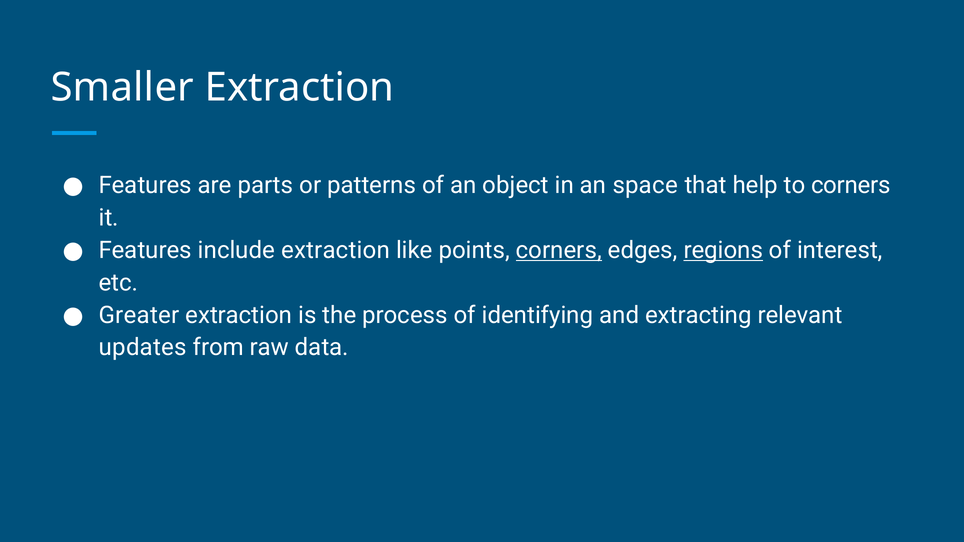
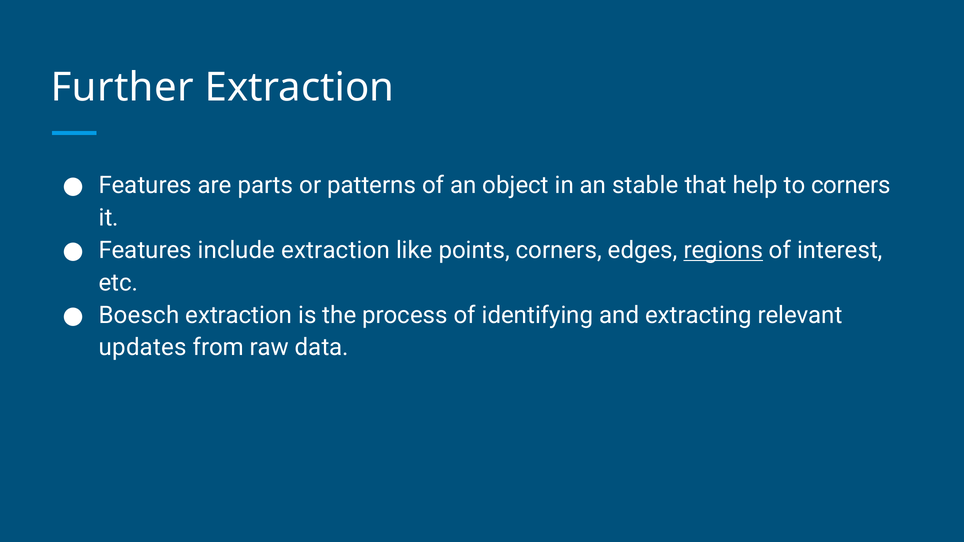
Smaller: Smaller -> Further (122, 88)
space: space -> stable (645, 185)
corners underline: present -> none (559, 250)
Greater: Greater -> Boesch (139, 315)
